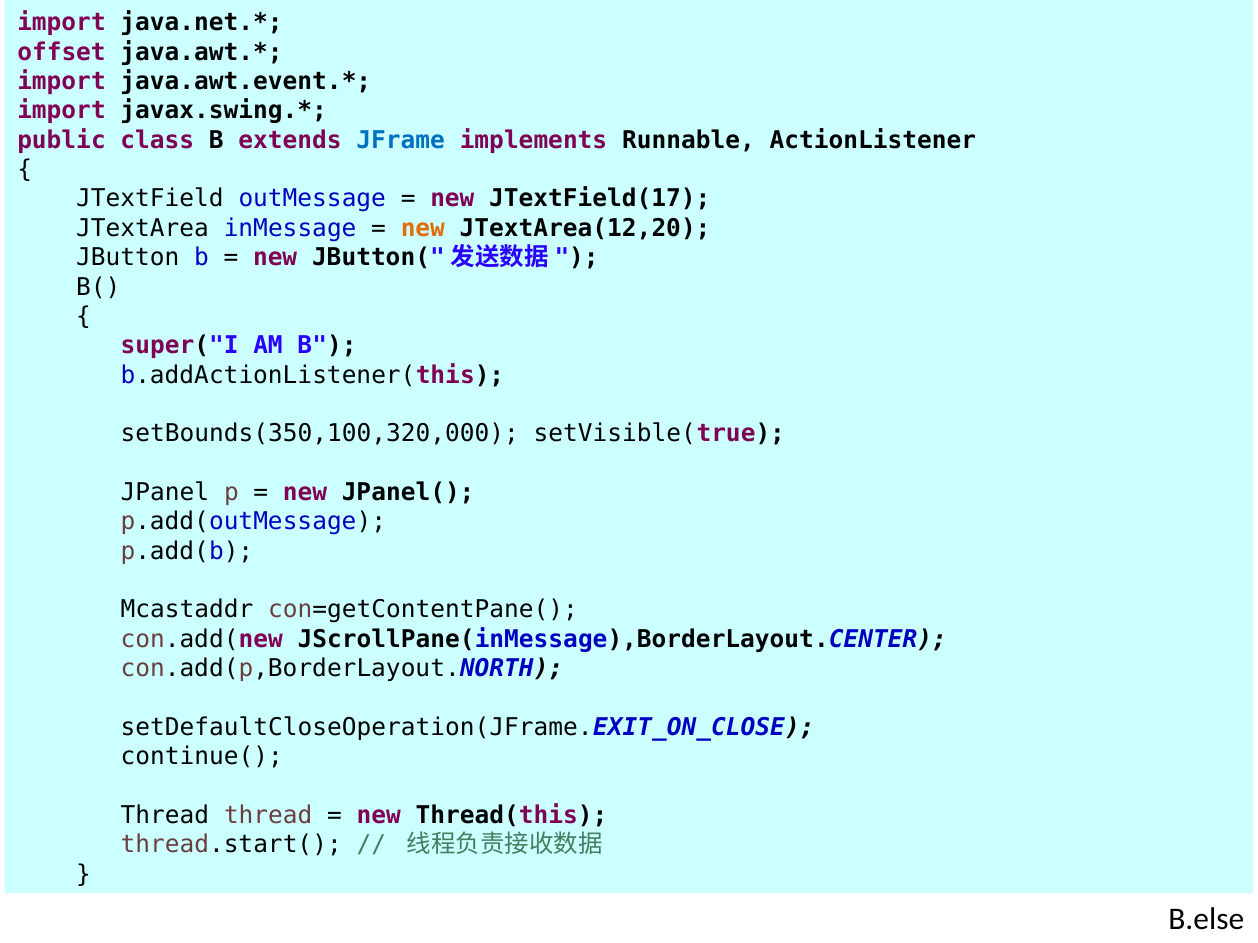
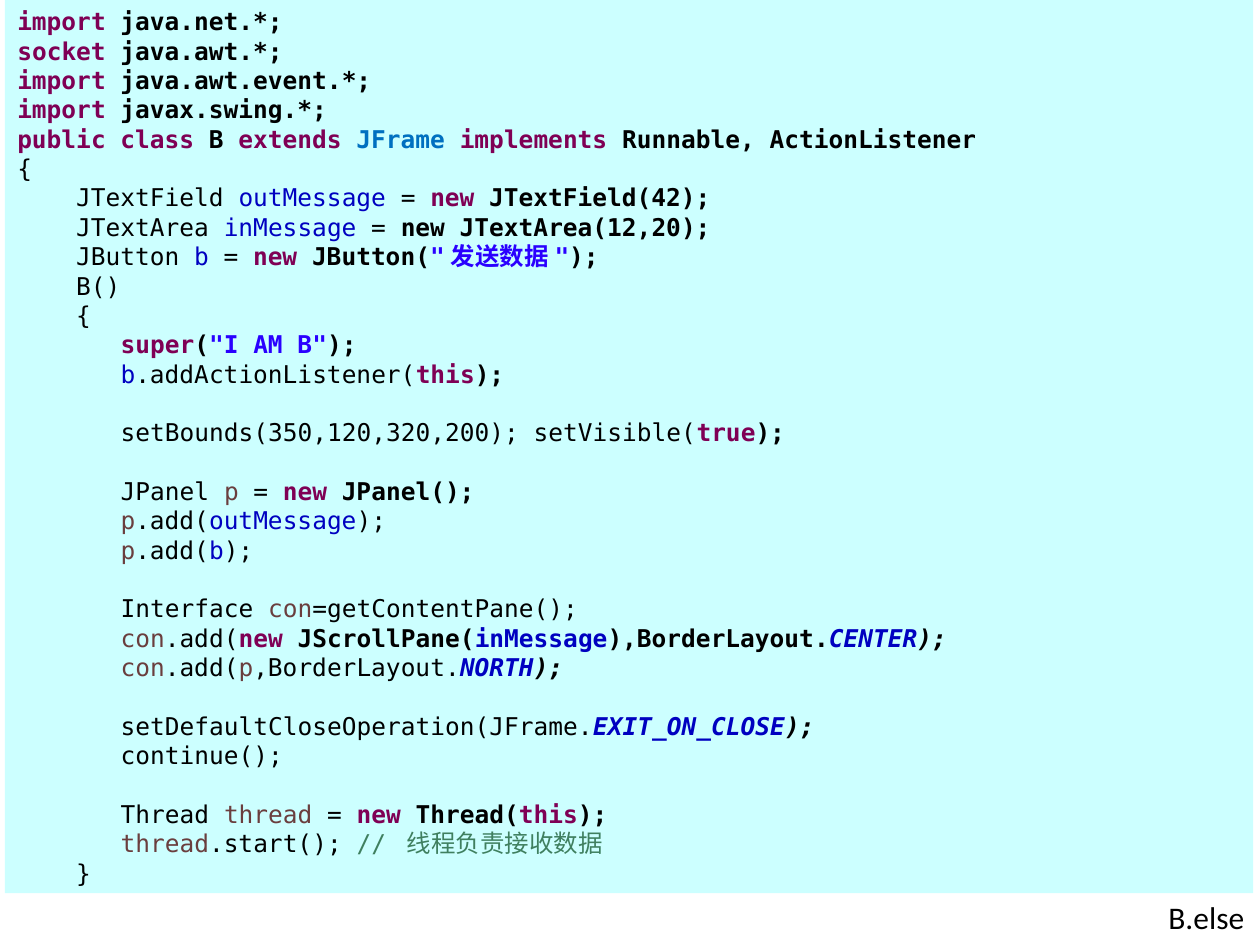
offset: offset -> socket (62, 52)
JTextField(17: JTextField(17 -> JTextField(42 (600, 199)
new colour: orange -> black (423, 228)
setBounds(350,100,320,000: setBounds(350,100,320,000 -> setBounds(350,120,320,200 (320, 434)
Mcastaddr: Mcastaddr -> Interface (187, 610)
